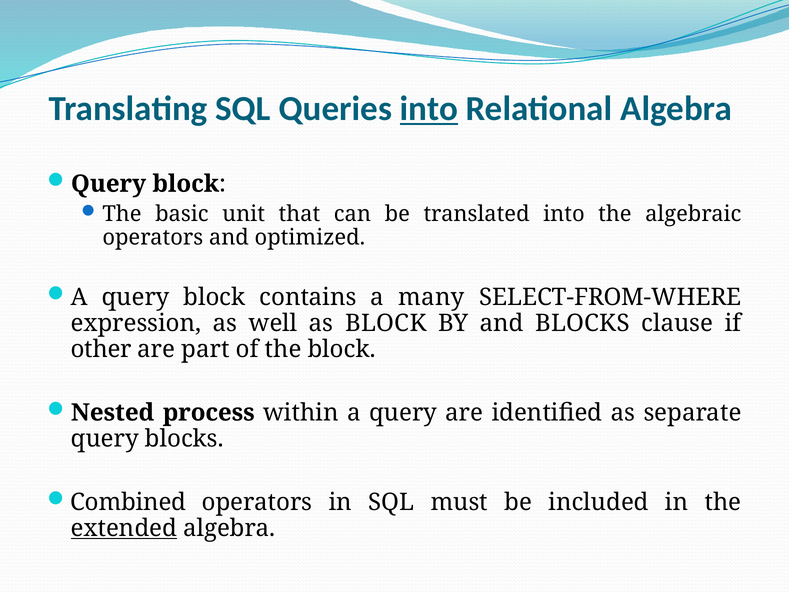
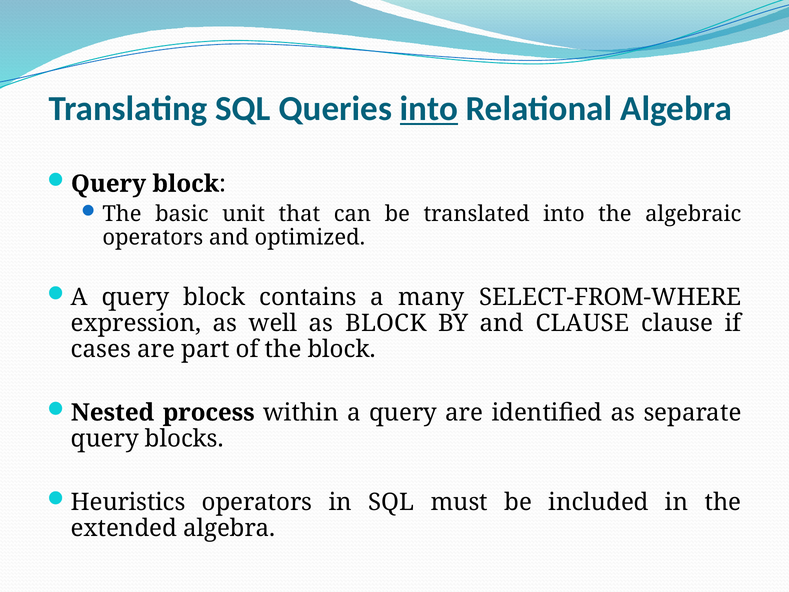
and BLOCKS: BLOCKS -> CLAUSE (582, 323)
other: other -> cases (101, 349)
Combined: Combined -> Heuristics (128, 502)
extended underline: present -> none (124, 528)
